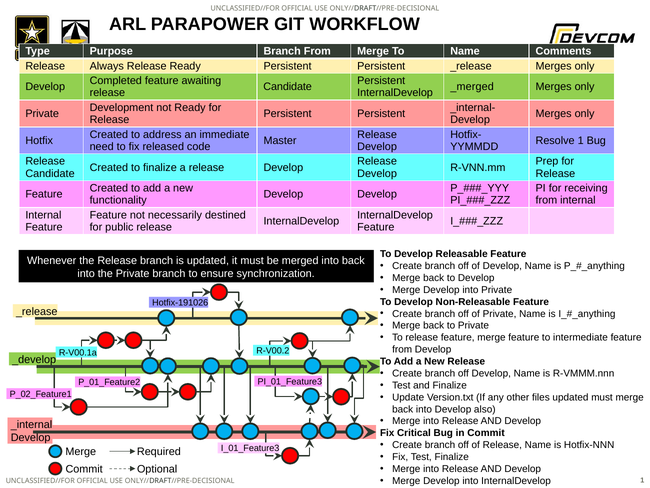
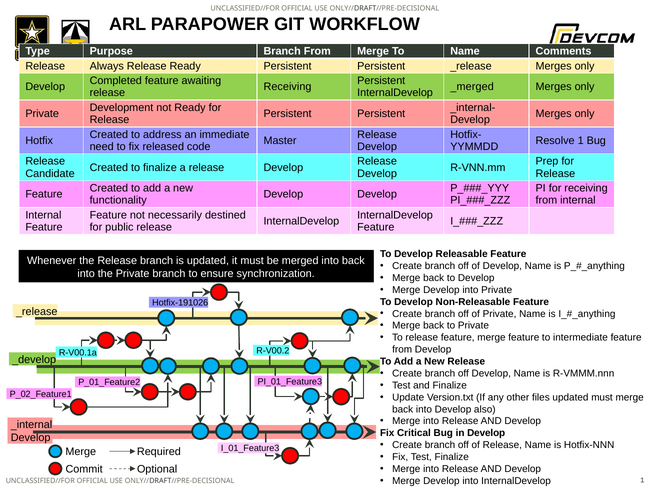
Candidate: Candidate -> Receiving (288, 87)
in Commit: Commit -> Develop (486, 433)
